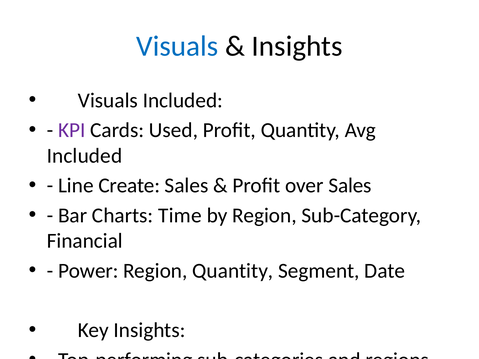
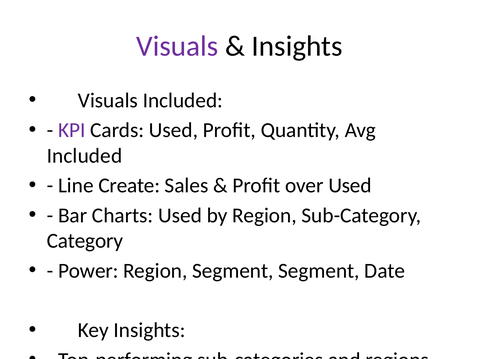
Visuals colour: blue -> purple (177, 46)
over Sales: Sales -> Used (350, 186)
Charts Time: Time -> Used (180, 215)
Financial: Financial -> Category (85, 241)
Region Quantity: Quantity -> Segment (233, 271)
